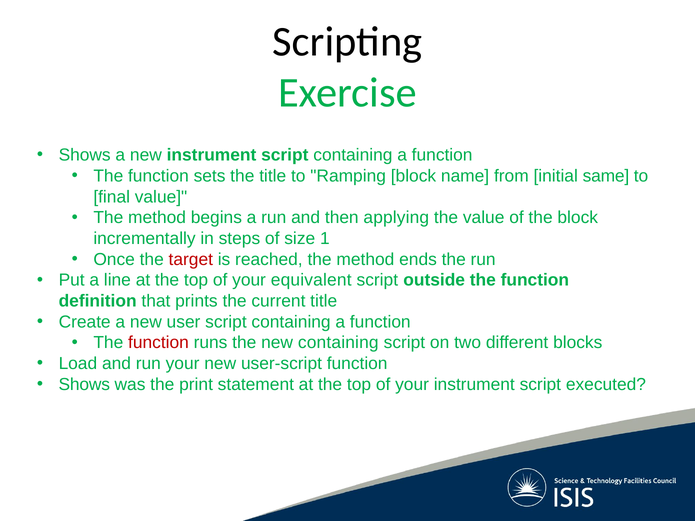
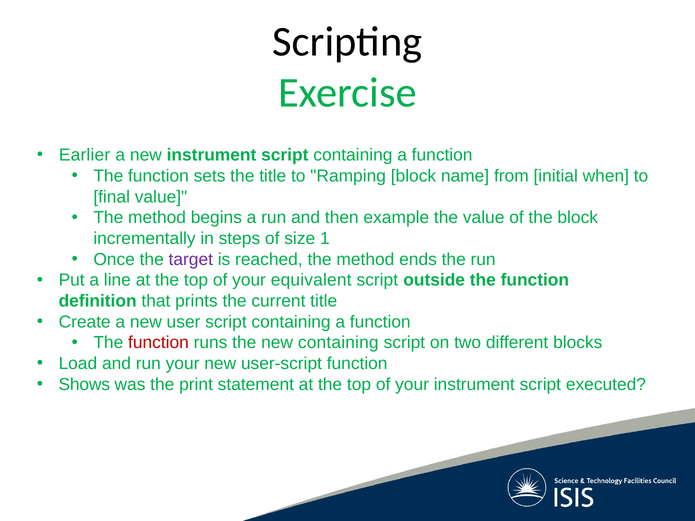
Shows: Shows -> Earlier (85, 155)
same: same -> when (606, 176)
applying: applying -> example (396, 218)
target colour: red -> purple (191, 260)
